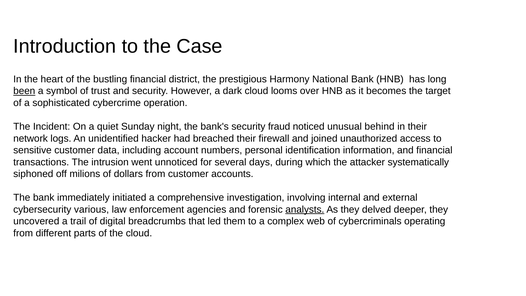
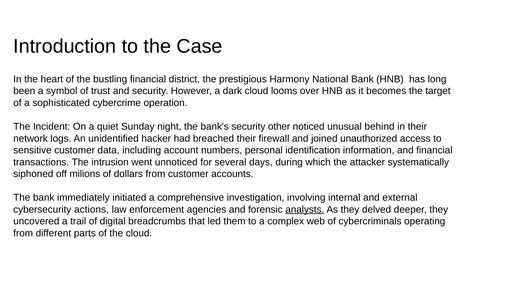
been underline: present -> none (24, 91)
fraud: fraud -> other (279, 127)
various: various -> actions (92, 209)
